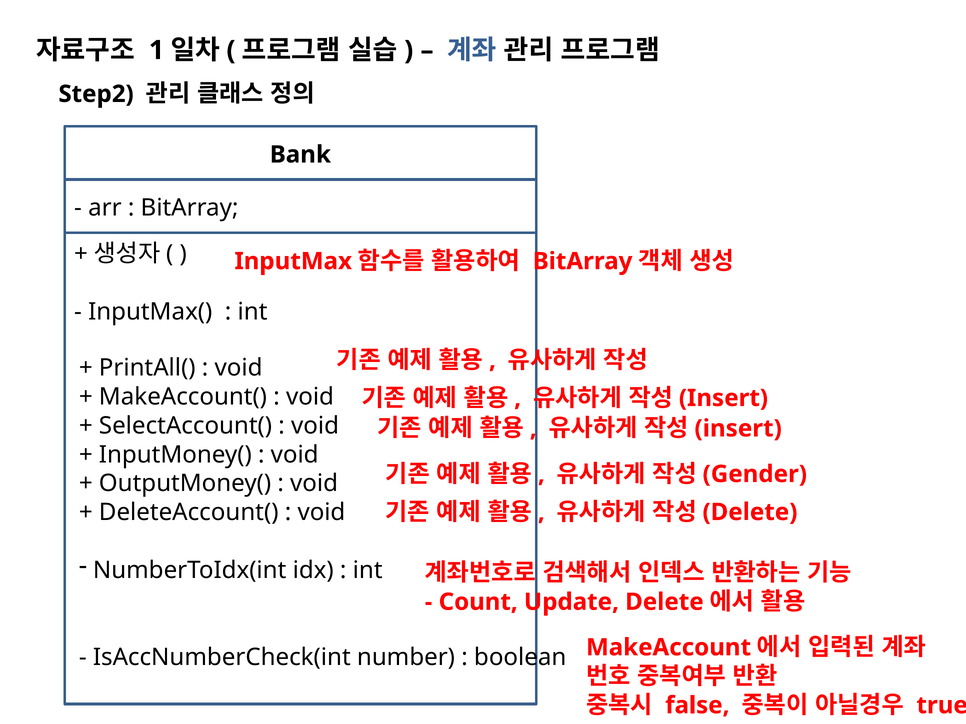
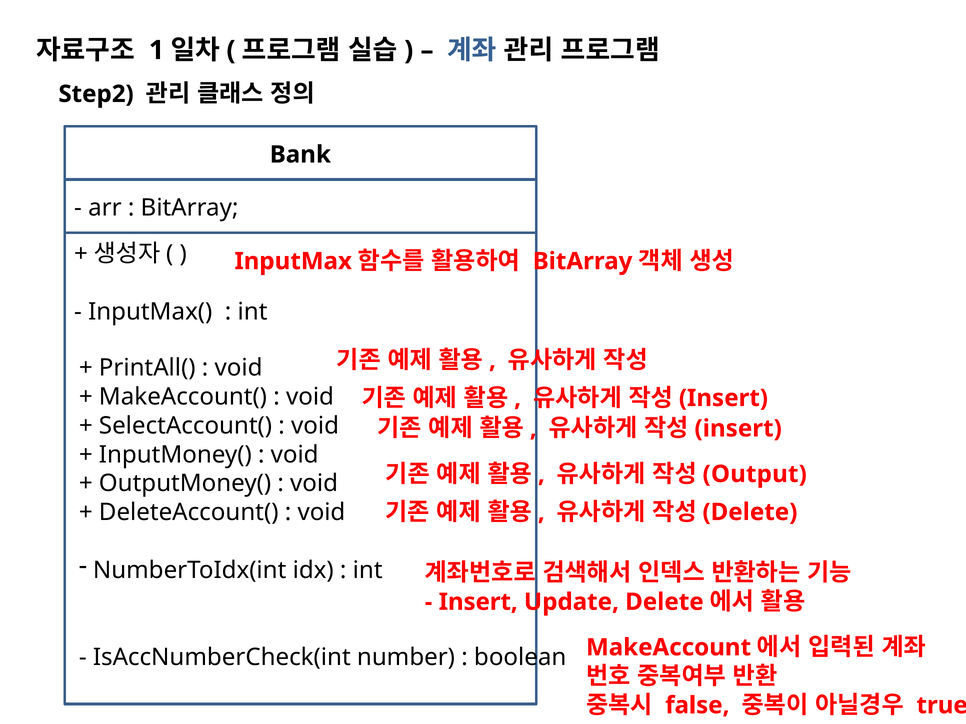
Gender: Gender -> Output (755, 474)
Count: Count -> Insert (478, 602)
